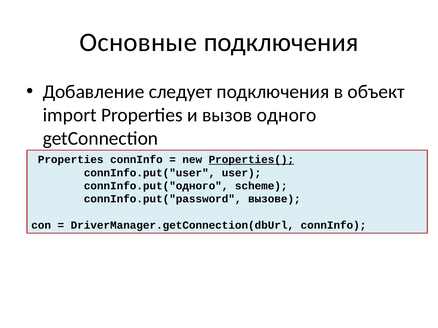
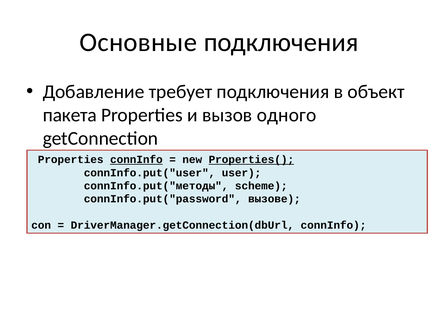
следует: следует -> требует (181, 92)
import: import -> пакета (70, 115)
connInfo underline: none -> present (136, 160)
connInfo.put("одного: connInfo.put("одного -> connInfo.put("методы (156, 186)
